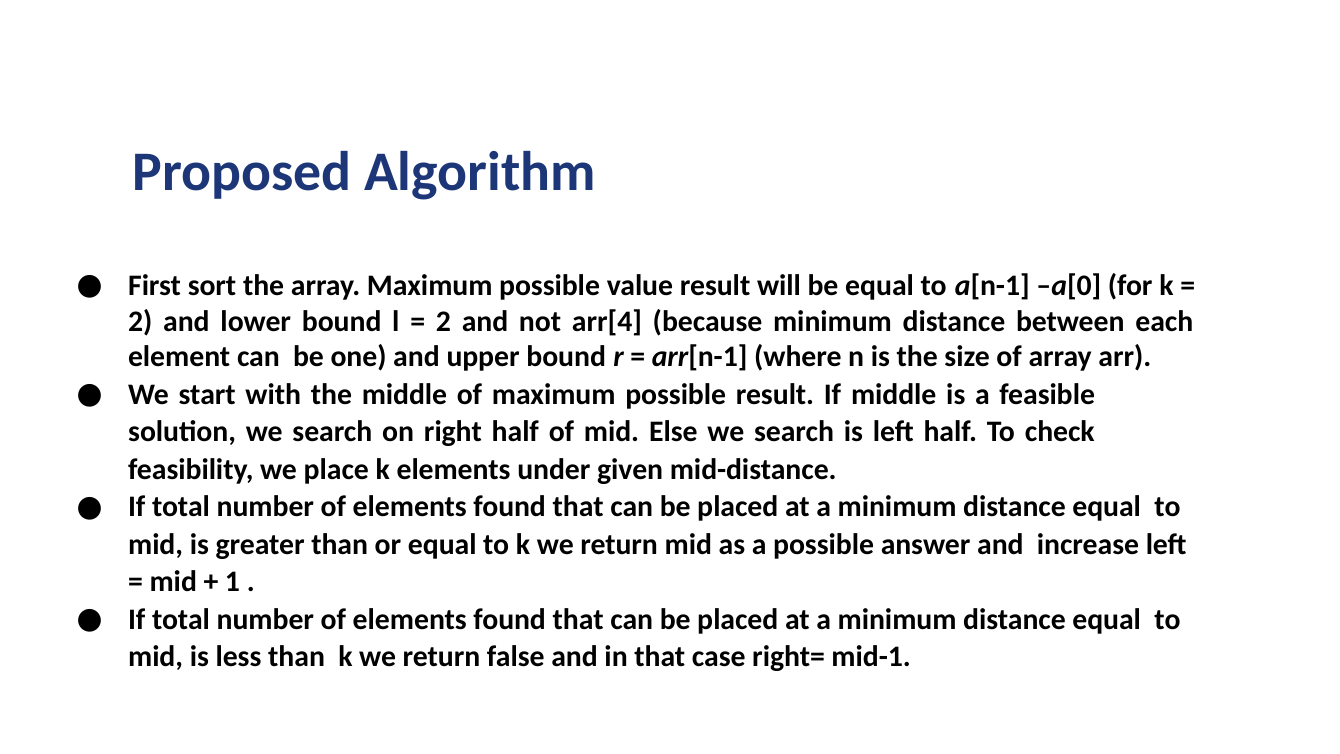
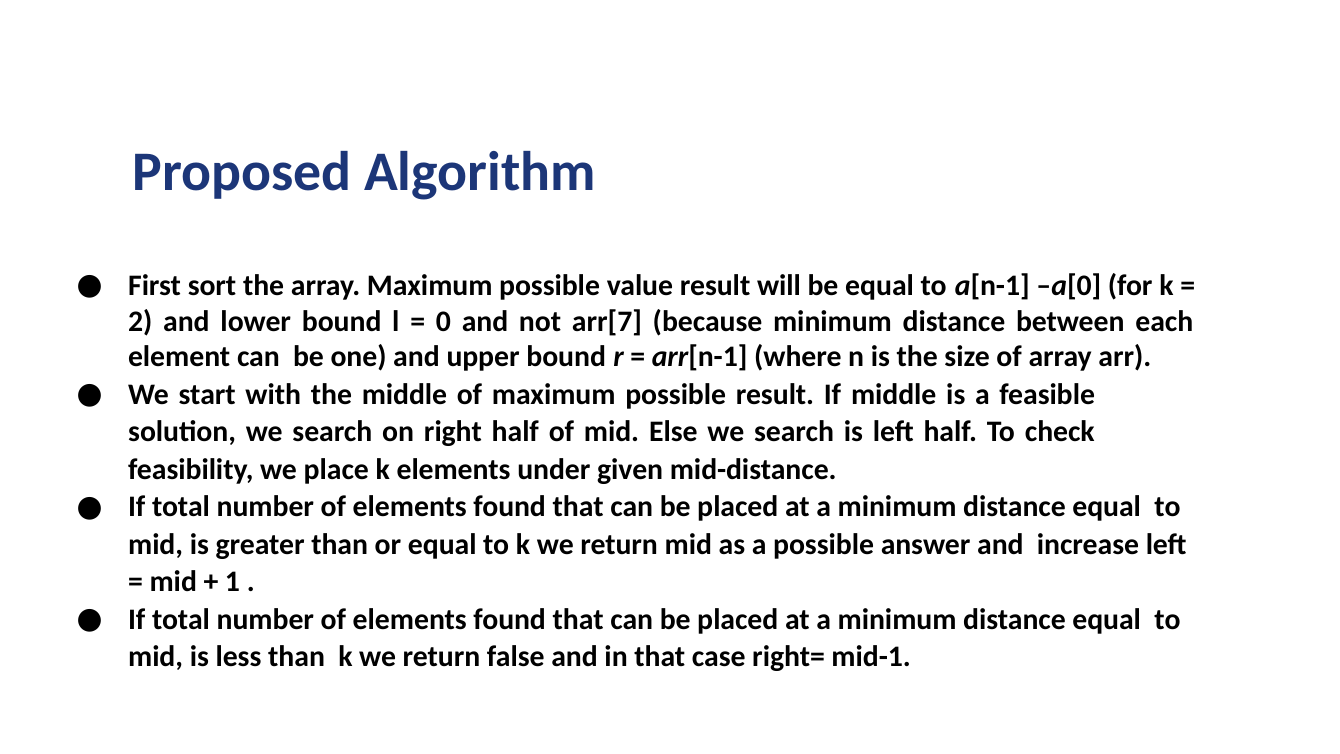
2: 2 -> 0 (443, 321)
arr[4: arr[4 -> arr[7 (607, 321)
